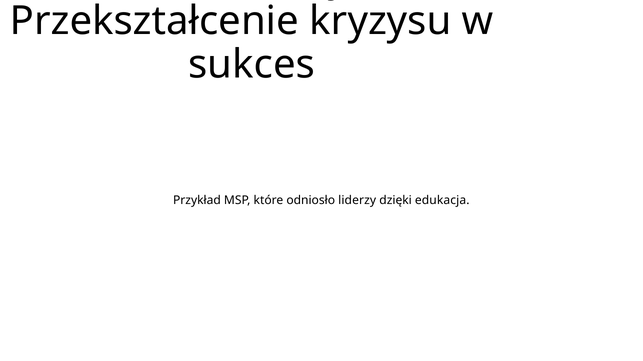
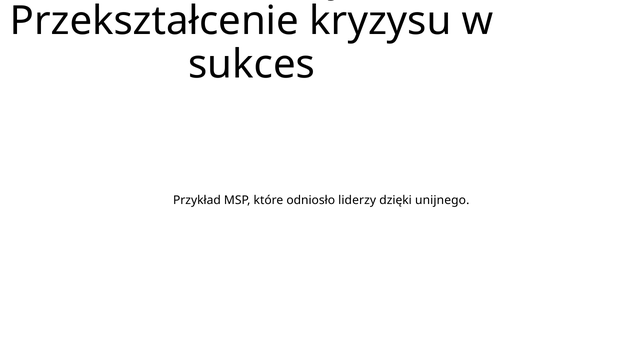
edukacja: edukacja -> unijnego (442, 200)
